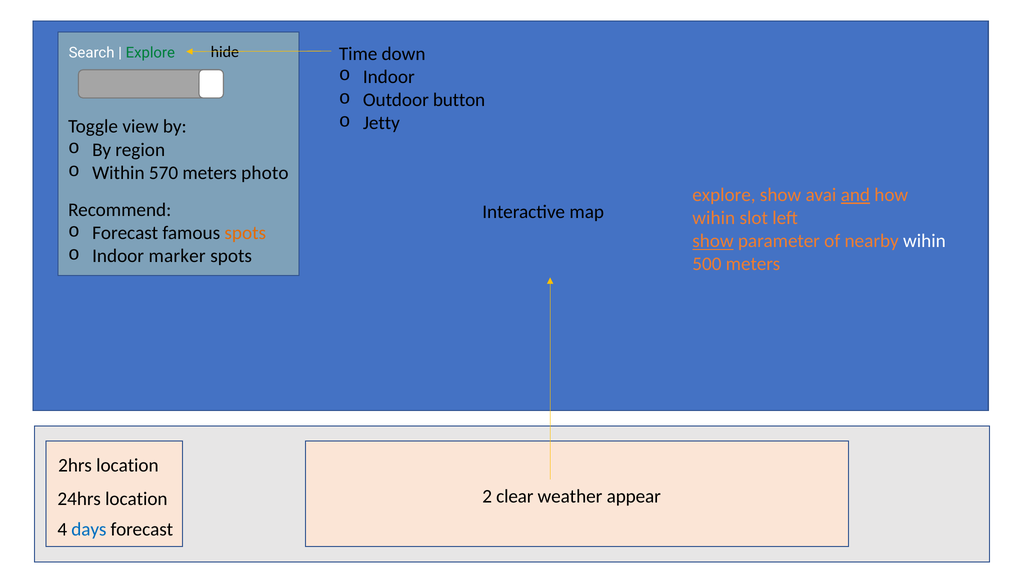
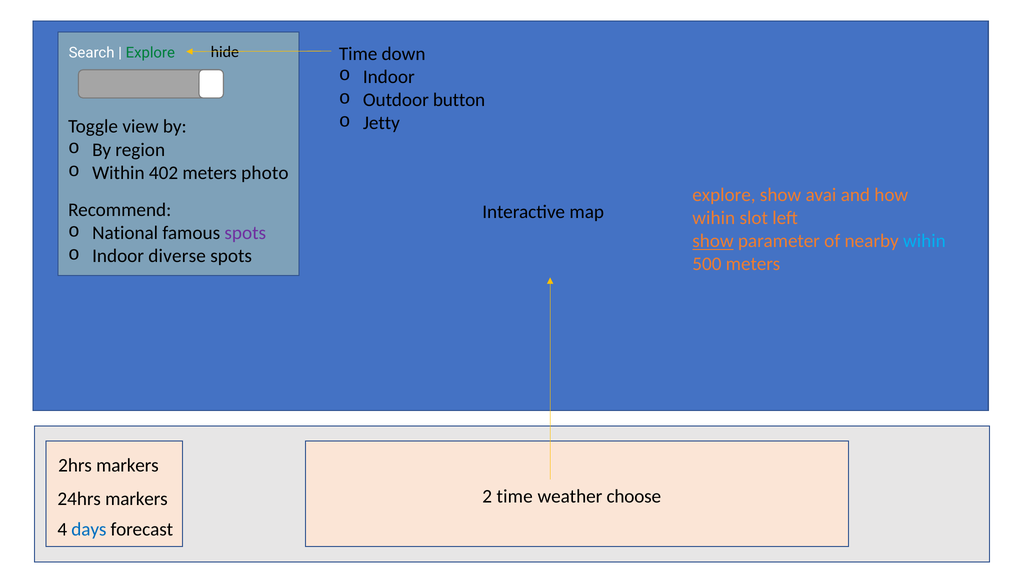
570: 570 -> 402 (164, 173)
and underline: present -> none (855, 195)
Forecast: Forecast -> National (125, 233)
spots colour: orange -> purple (245, 233)
wihin colour: white -> light blue (924, 241)
marker: marker -> diverse (177, 256)
2hrs location: location -> markers (127, 465)
2 clear: clear -> time (515, 496)
appear: appear -> choose (634, 496)
24hrs location: location -> markers (136, 499)
